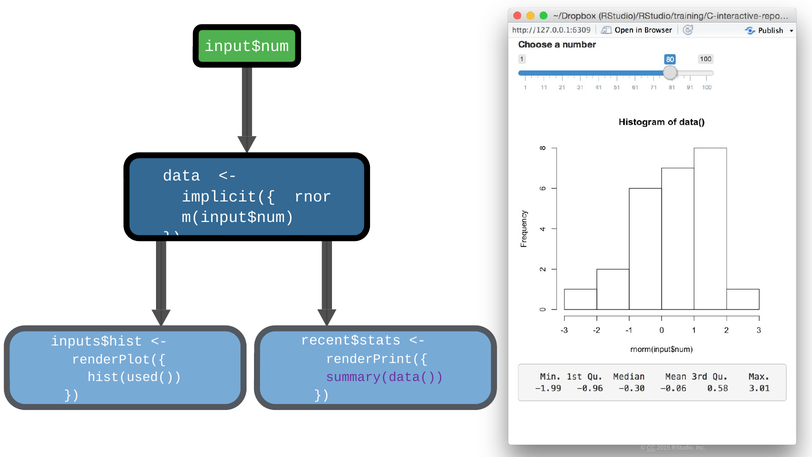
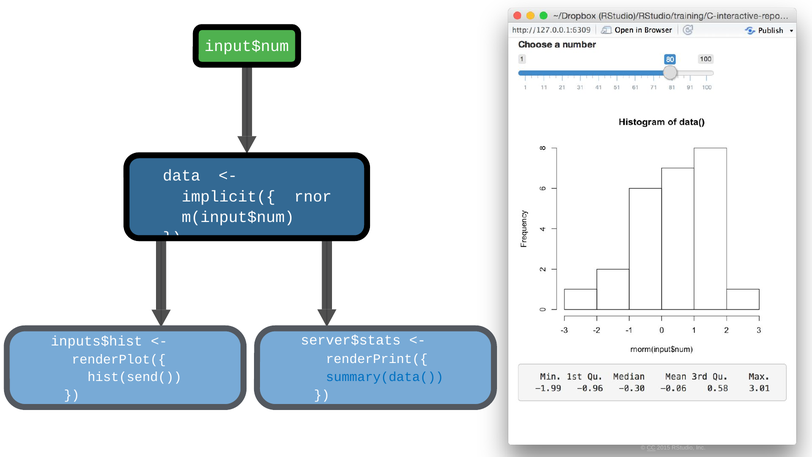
recent$stats: recent$stats -> server$stats (351, 340)
summary(data( colour: purple -> blue (385, 377)
hist(used(: hist(used( -> hist(send( (135, 377)
